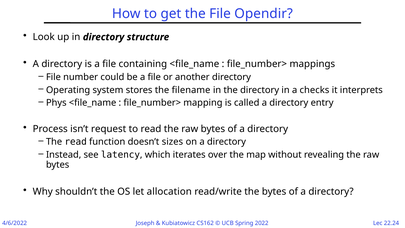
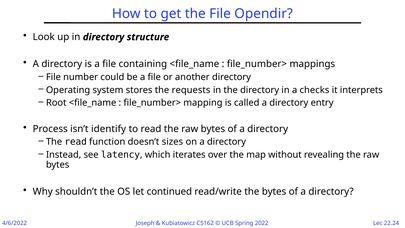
filename: filename -> requests (191, 90)
Phys: Phys -> Root (56, 103)
request: request -> identify (109, 129)
allocation: allocation -> continued (169, 191)
